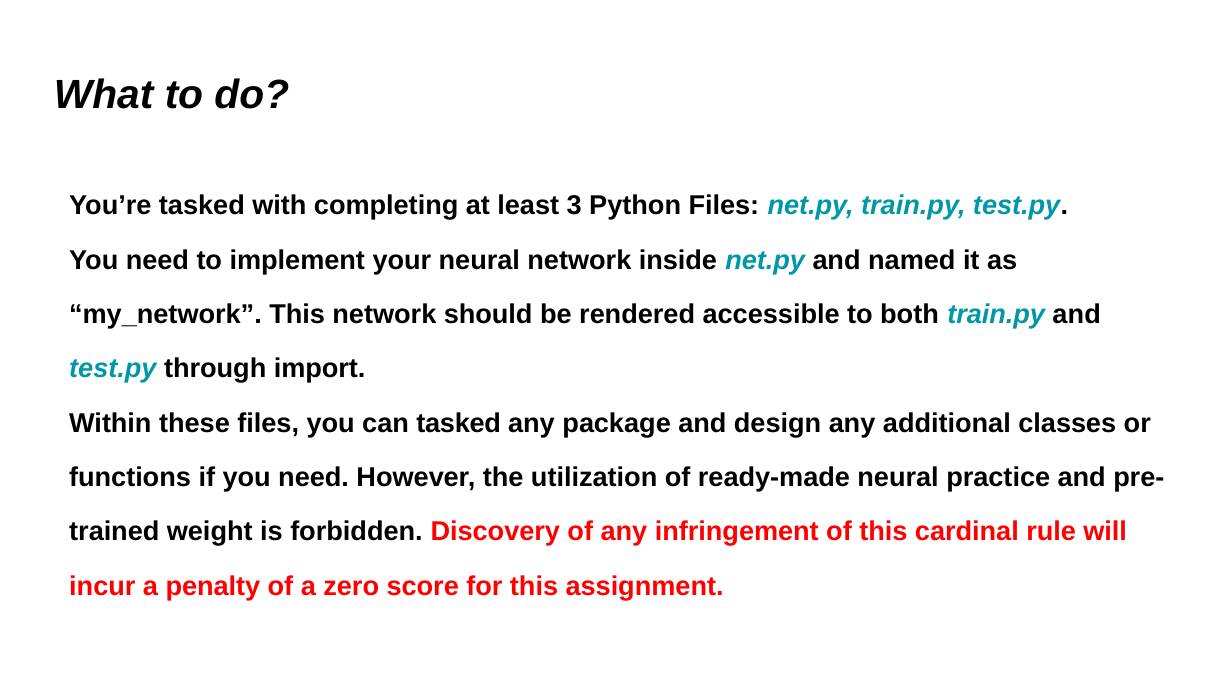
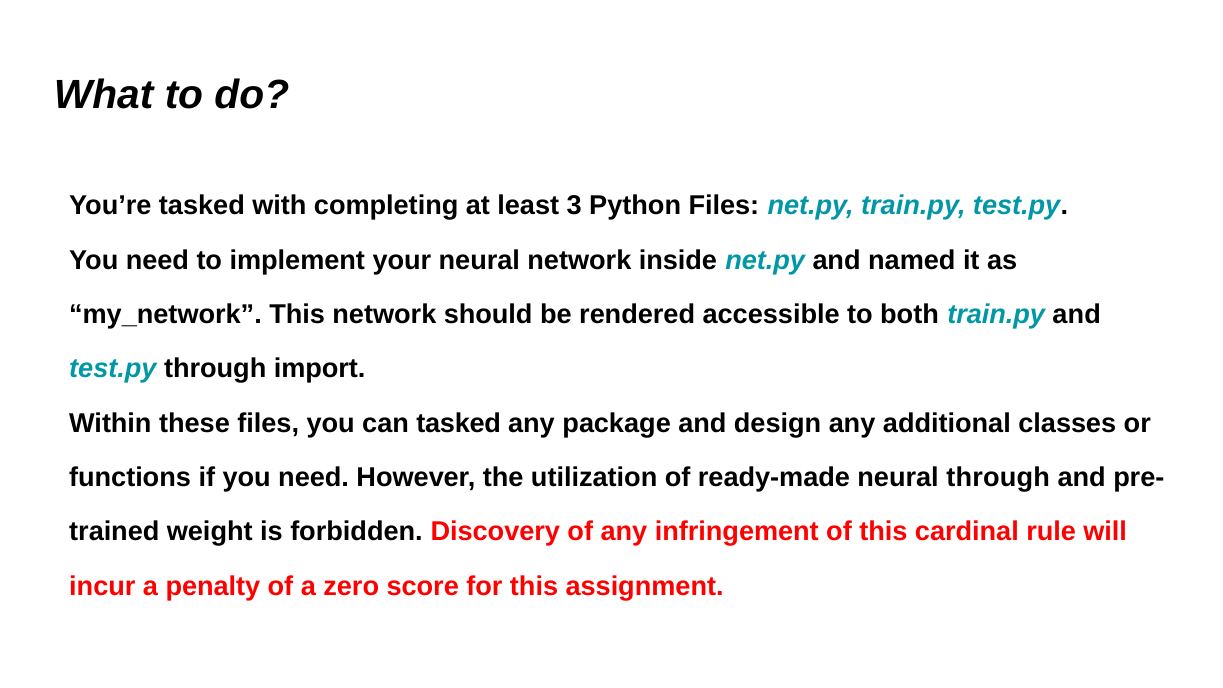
neural practice: practice -> through (998, 478)
